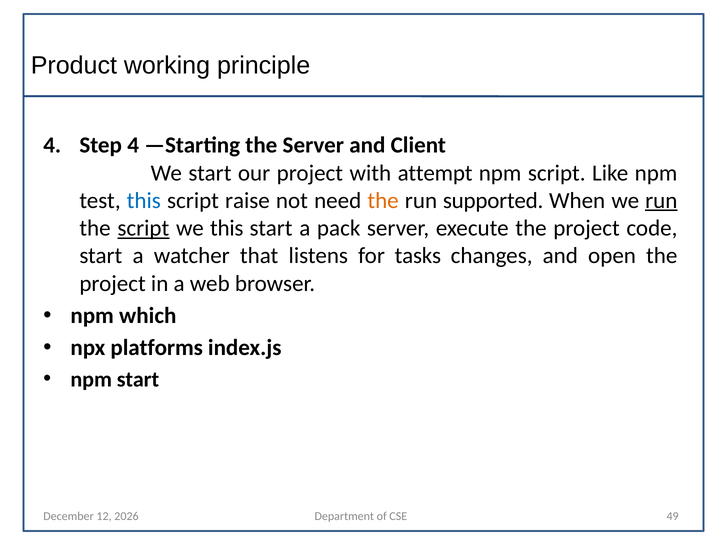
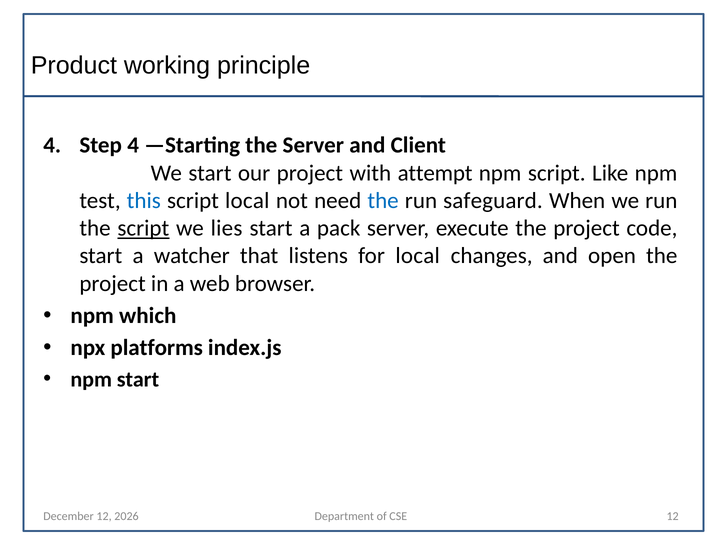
script raise: raise -> local (247, 201)
the colour: orange -> blue (383, 201)
supported: supported -> safeguard (493, 201)
run underline: present -> none (661, 201)
we this: this -> lies (227, 228)
for tasks: tasks -> local (418, 256)
CSE 49: 49 -> 12 (673, 517)
